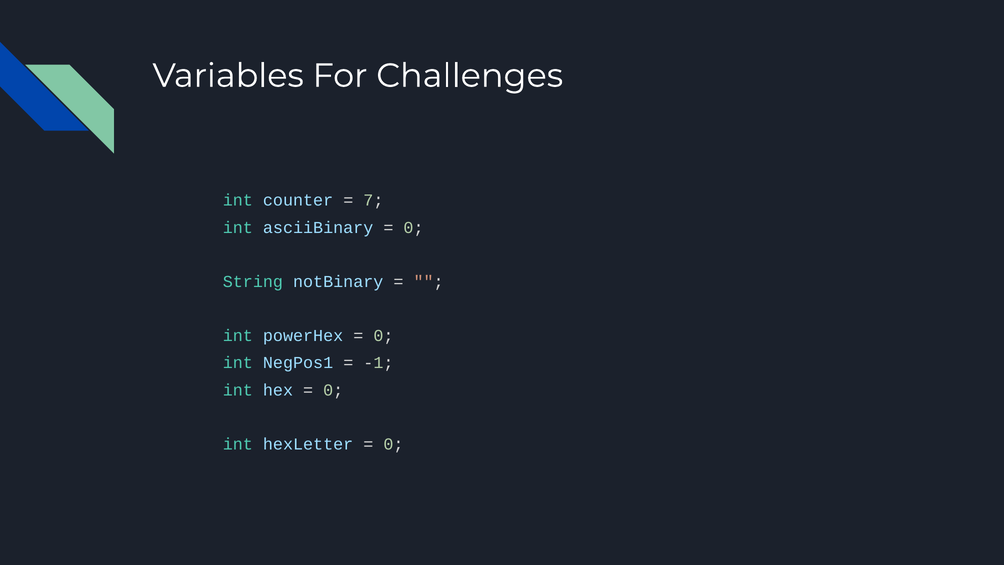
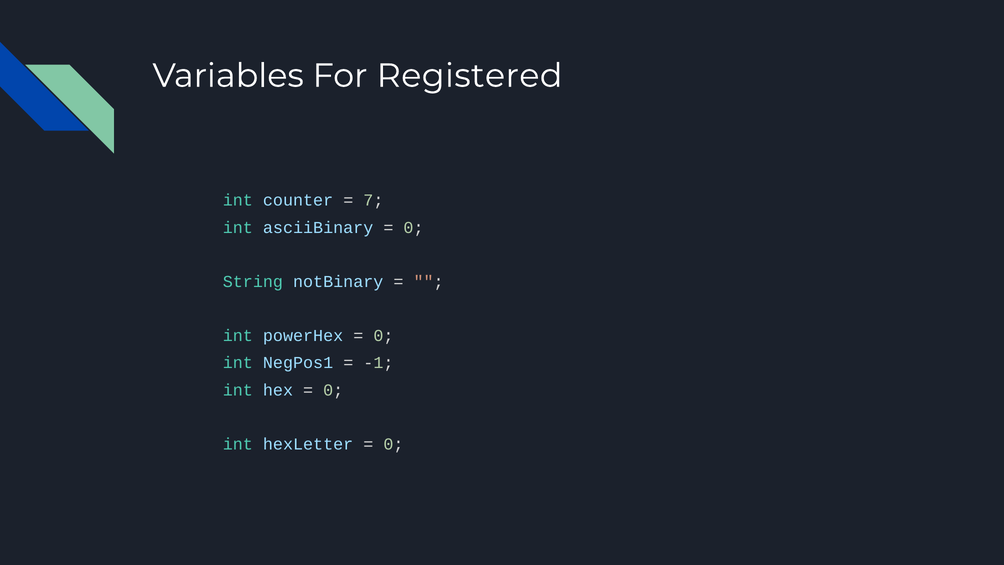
Challenges: Challenges -> Registered (470, 76)
